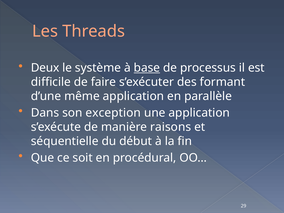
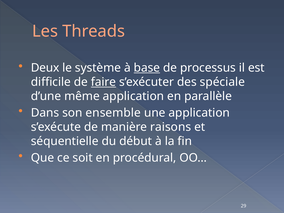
faire underline: none -> present (103, 82)
formant: formant -> spéciale (222, 82)
exception: exception -> ensemble (113, 113)
